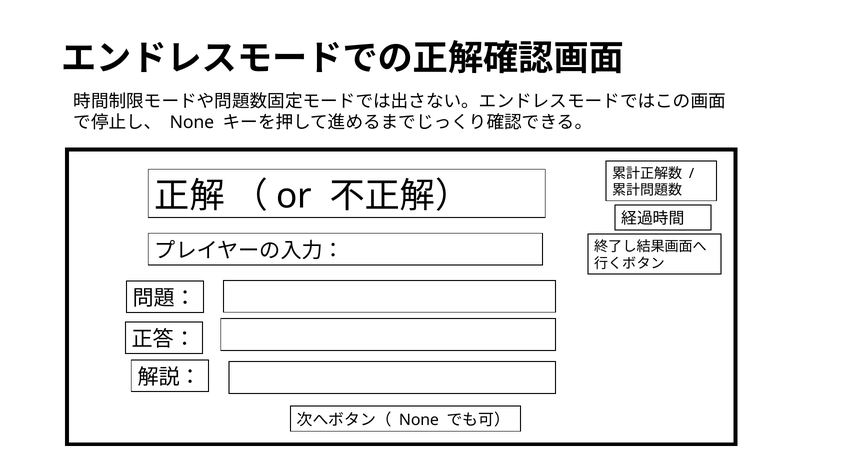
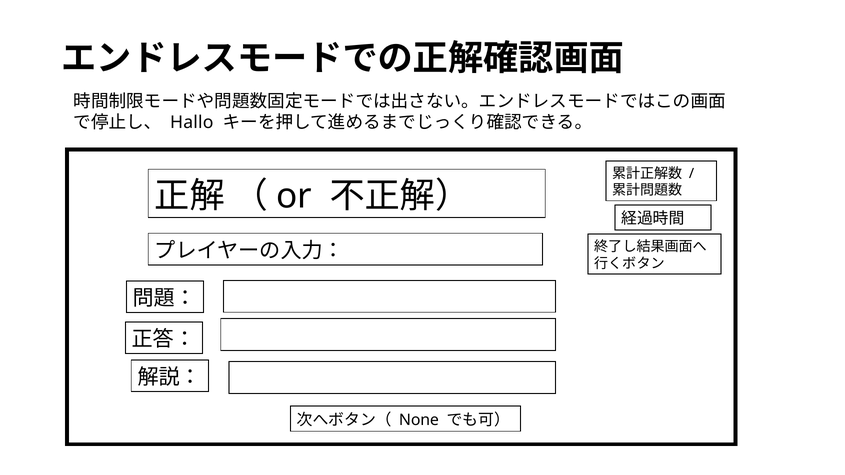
None: None -> Hallo (192, 123)
